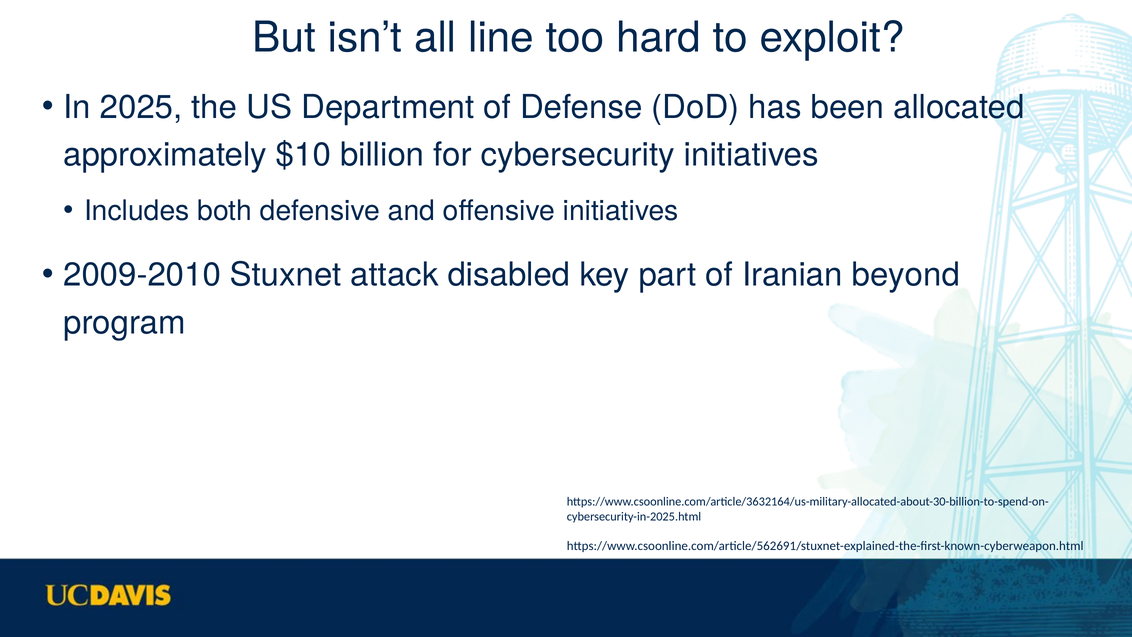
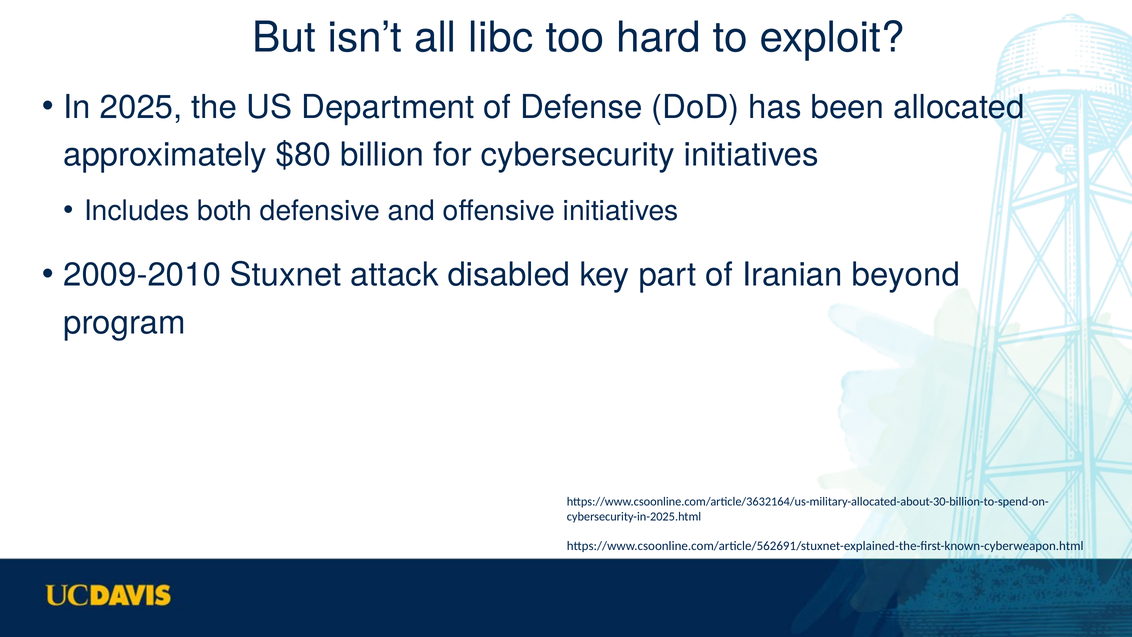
line: line -> libc (501, 38)
$10: $10 -> $80 (303, 155)
